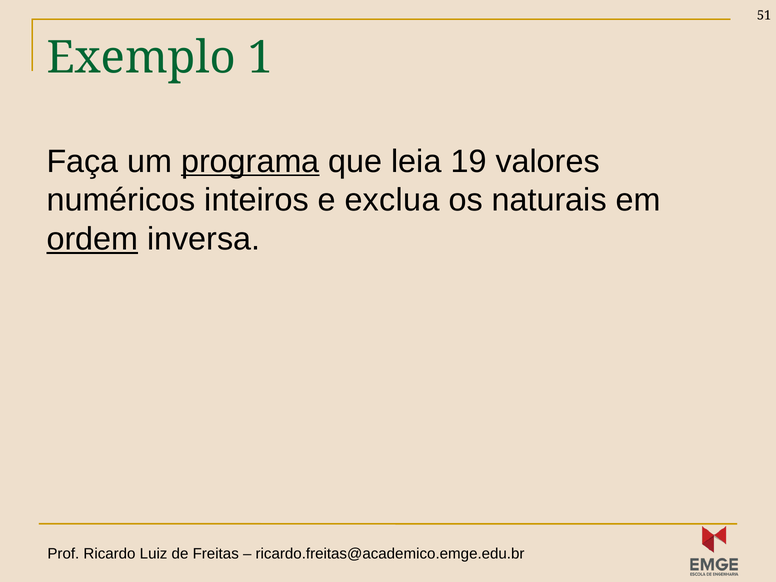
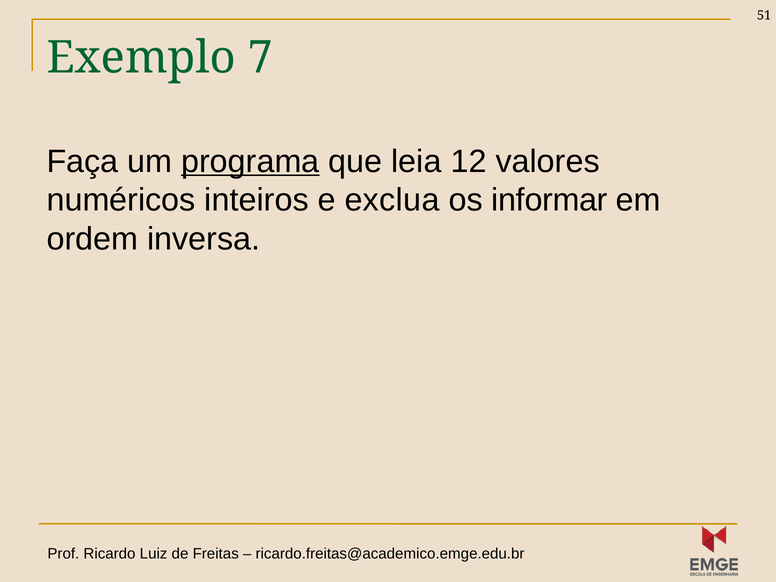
1: 1 -> 7 (260, 58)
19: 19 -> 12 (469, 161)
naturais: naturais -> informar (550, 200)
ordem underline: present -> none (92, 239)
